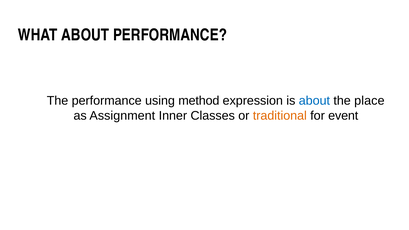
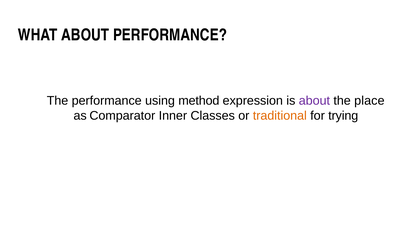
about colour: blue -> purple (314, 101)
Assignment: Assignment -> Comparator (122, 116)
event: event -> trying (343, 116)
